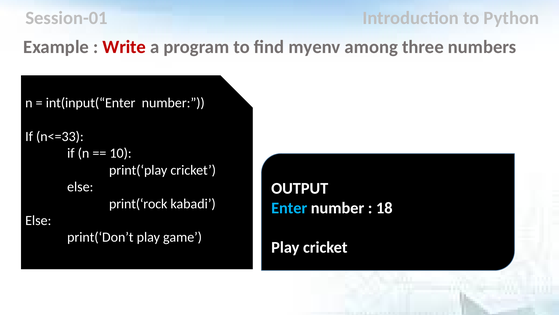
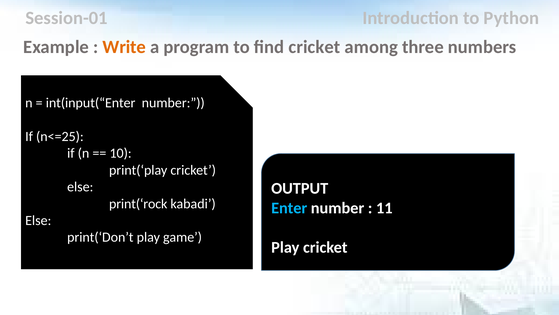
Write colour: red -> orange (124, 47)
find myenv: myenv -> cricket (314, 47)
n<=33: n<=33 -> n<=25 (60, 136)
18: 18 -> 11 (384, 208)
